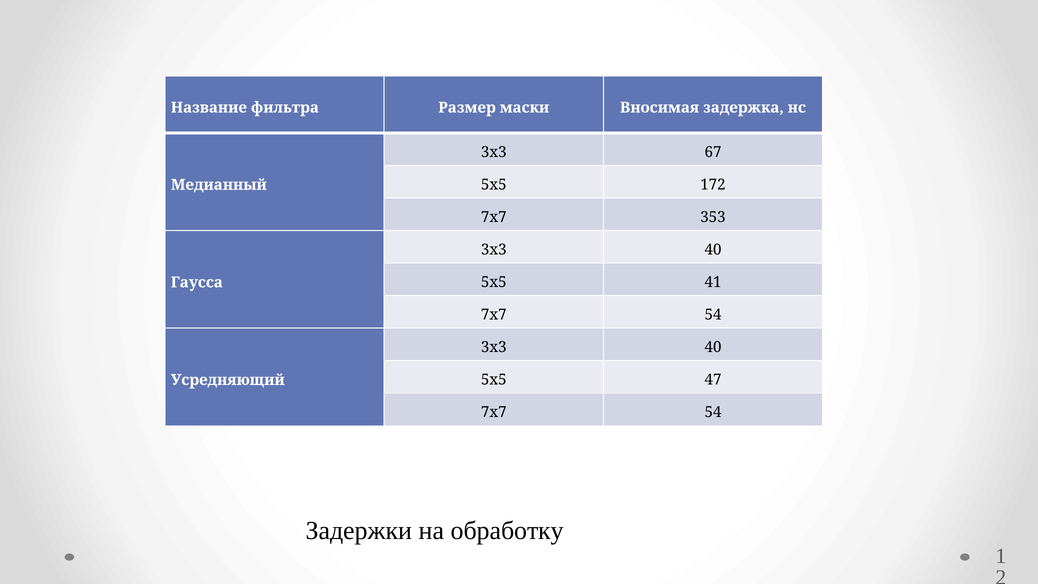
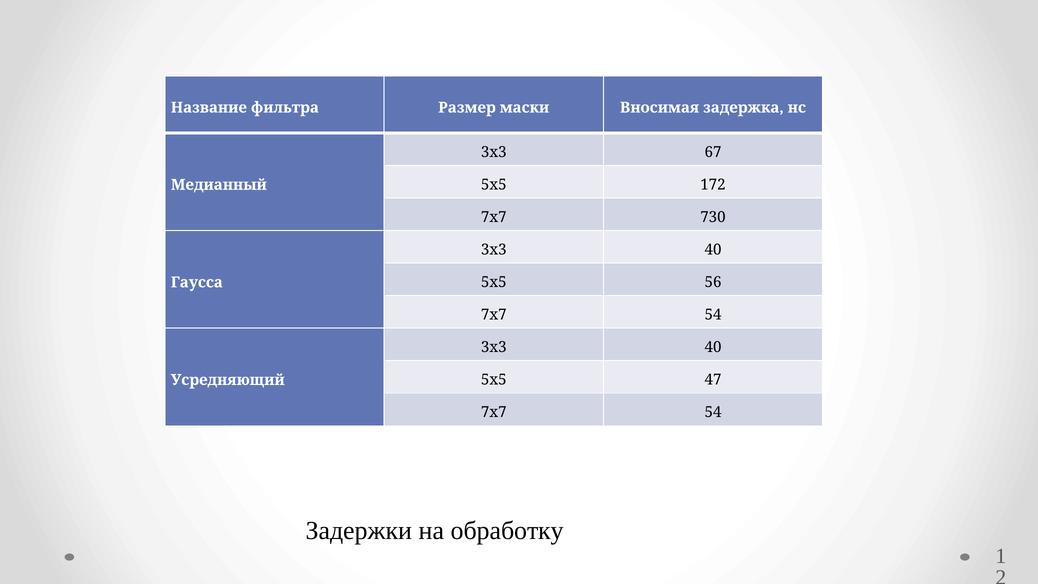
353: 353 -> 730 (713, 217)
41: 41 -> 56 (713, 282)
